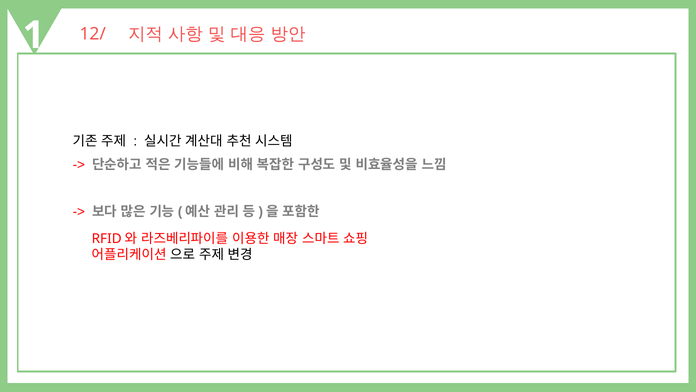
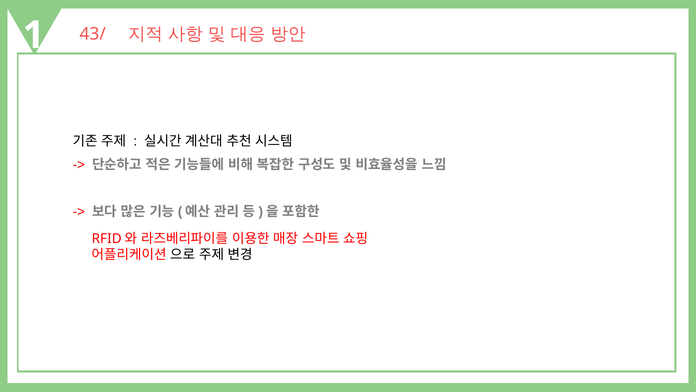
12/: 12/ -> 43/ (93, 34)
